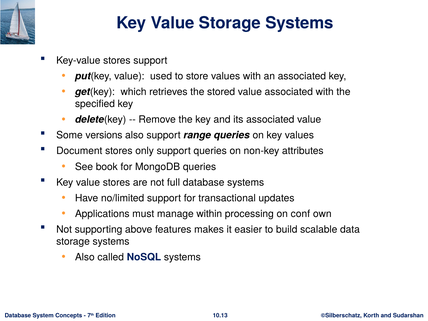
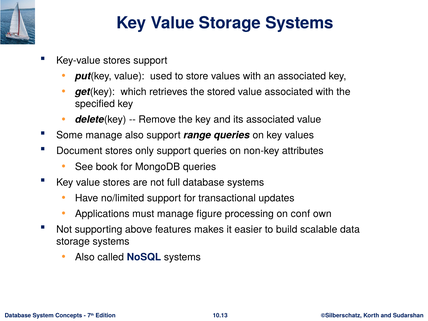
Some versions: versions -> manage (104, 135)
within: within -> figure (209, 214)
